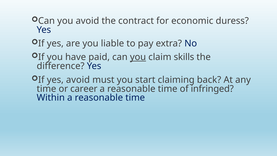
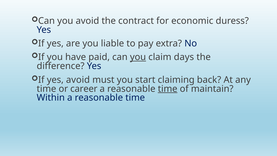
skills: skills -> days (184, 57)
time underline: none -> present (168, 89)
infringed: infringed -> maintain (212, 89)
